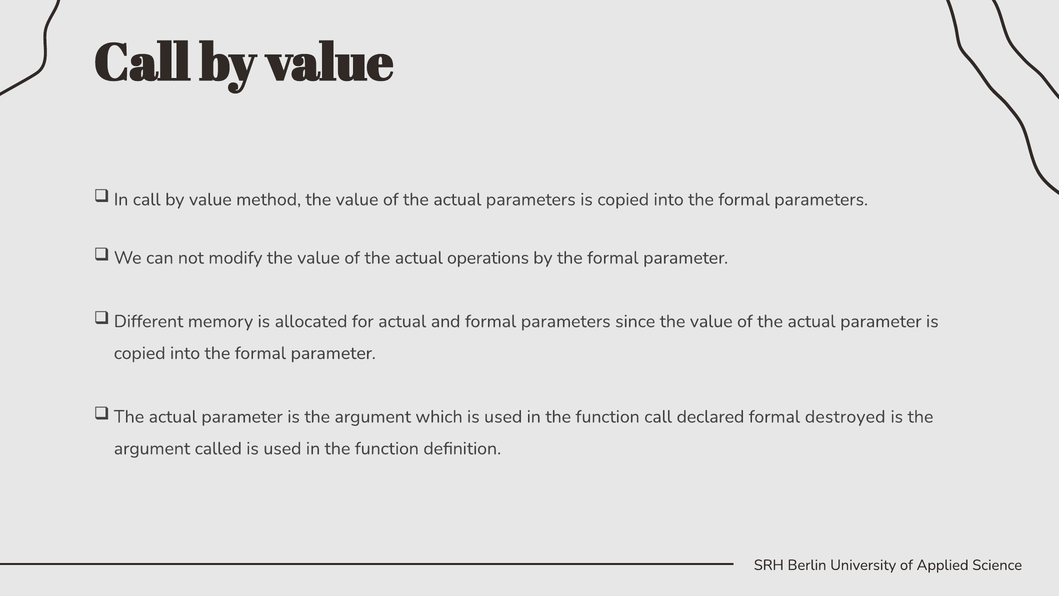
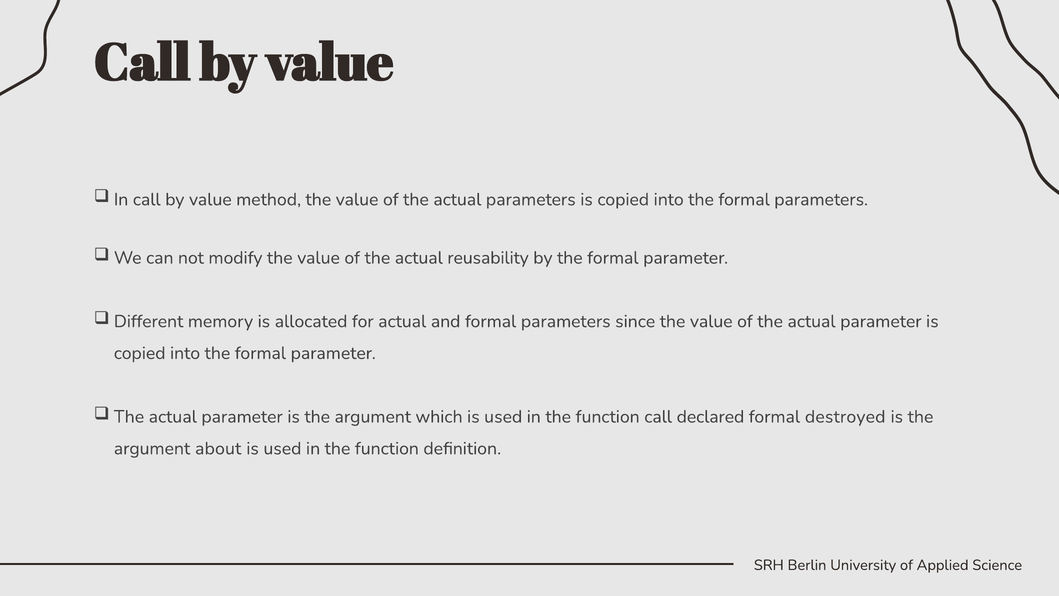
operations: operations -> reusability (488, 258)
called: called -> about (218, 448)
